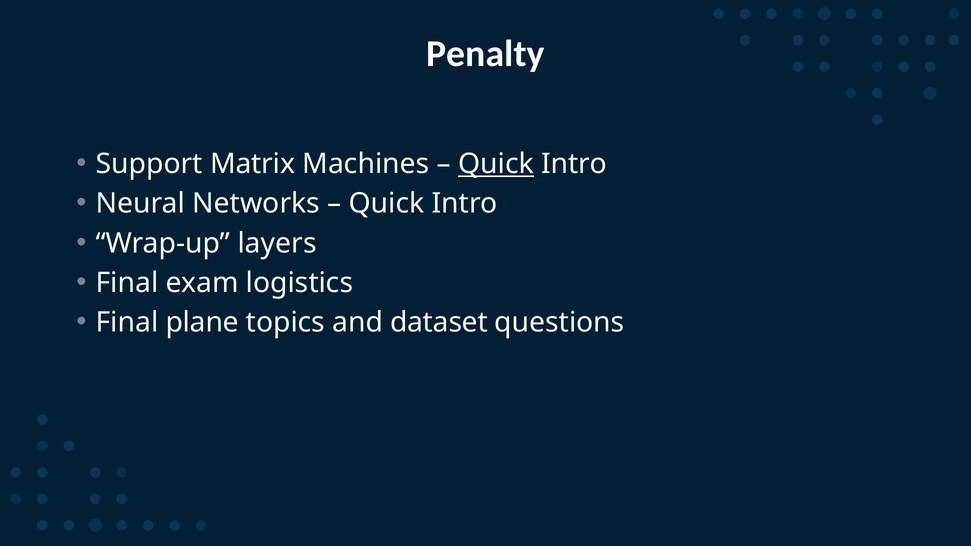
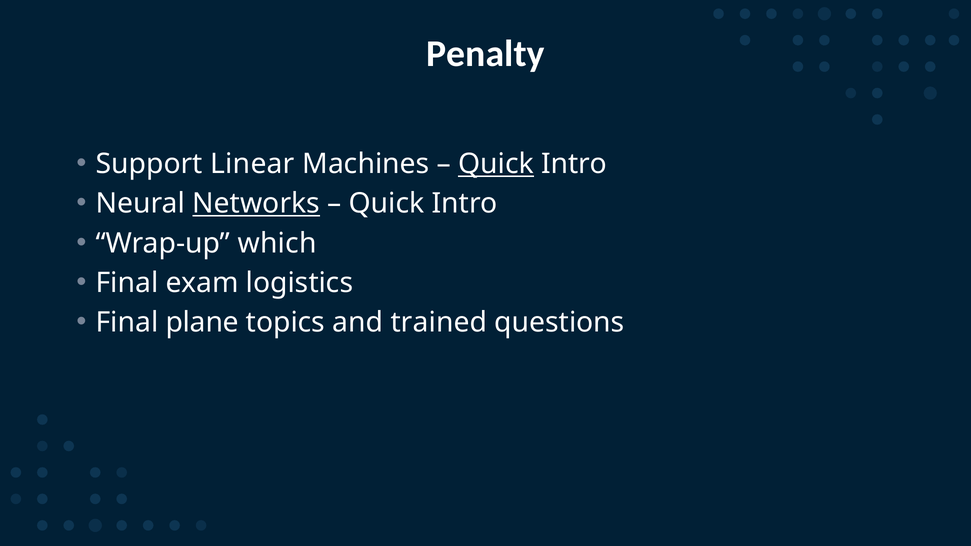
Matrix: Matrix -> Linear (252, 164)
Networks underline: none -> present (256, 204)
layers: layers -> which (277, 243)
dataset: dataset -> trained (439, 323)
